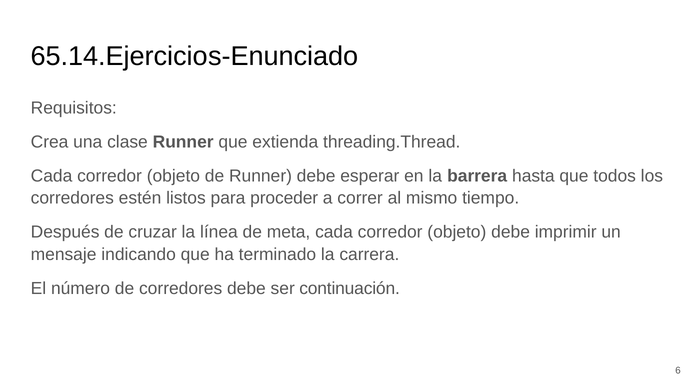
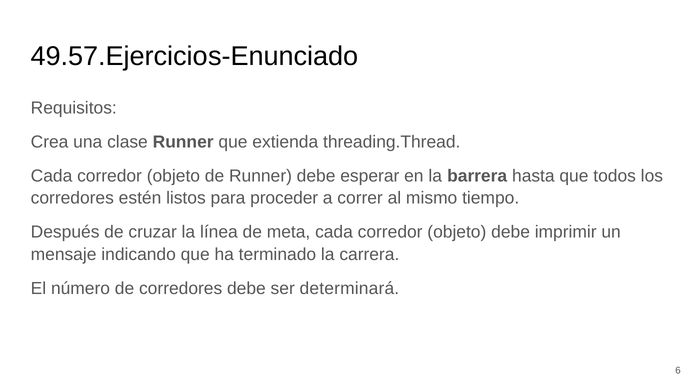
65.14.Ejercicios-Enunciado: 65.14.Ejercicios-Enunciado -> 49.57.Ejercicios-Enunciado (195, 56)
continuación: continuación -> determinará (349, 289)
